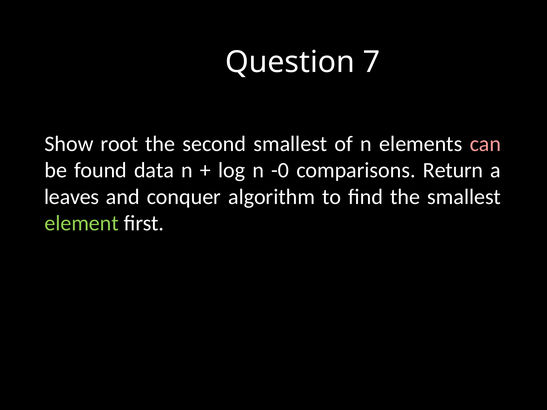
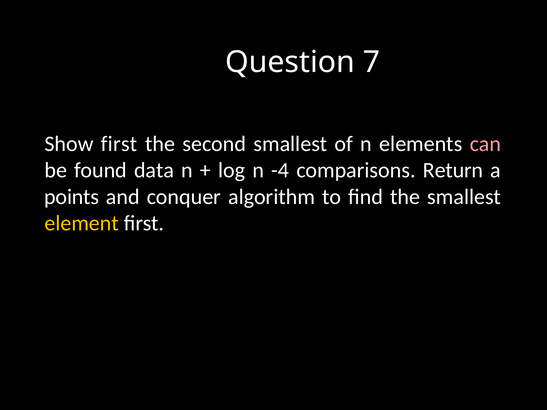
Show root: root -> first (119, 144)
-0: -0 -> -4 (280, 170)
leaves: leaves -> points (72, 197)
element colour: light green -> yellow (82, 223)
